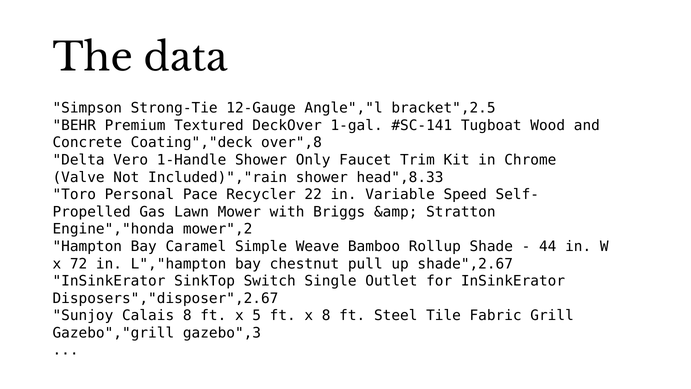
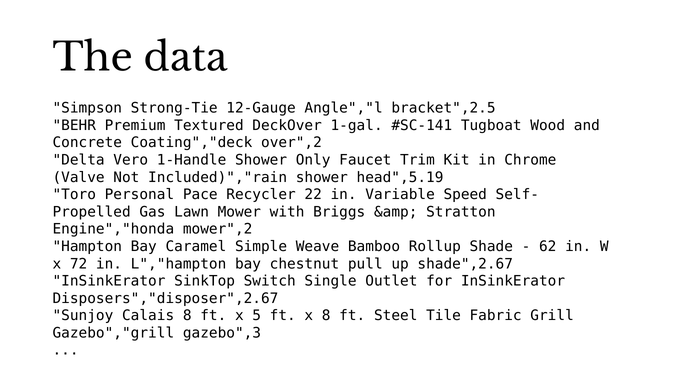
over",8: over",8 -> over",2 (291, 143)
head",8.33: head",8.33 -> head",5.19 (400, 177)
44: 44 -> 62 (548, 246)
